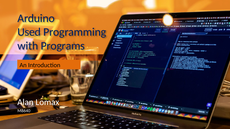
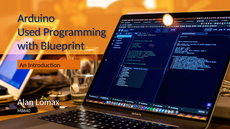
Programs: Programs -> Blueprint (63, 46)
